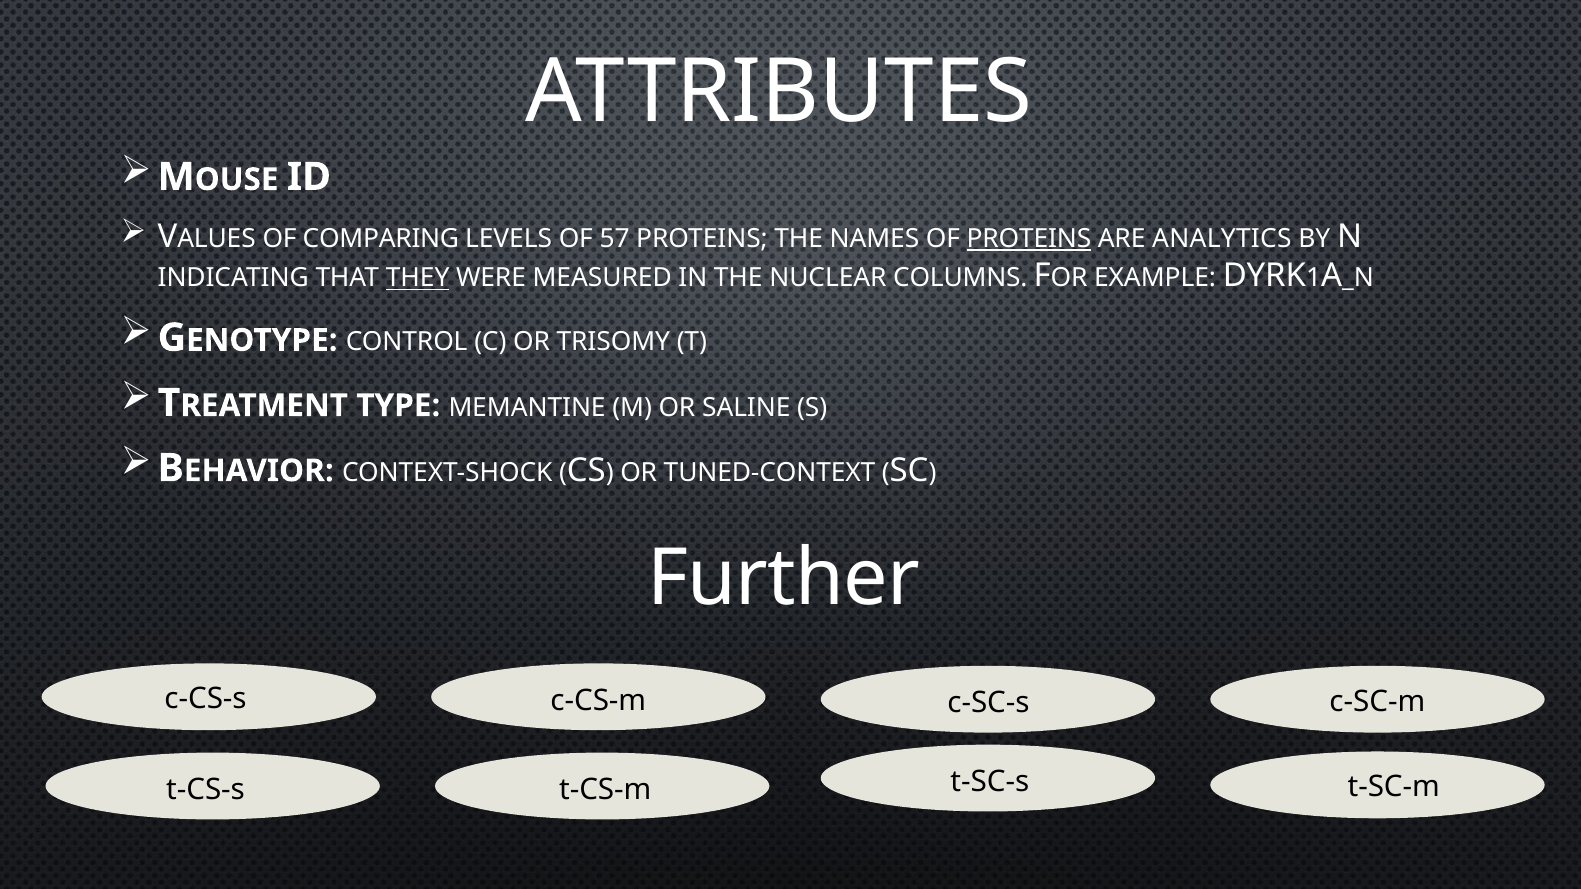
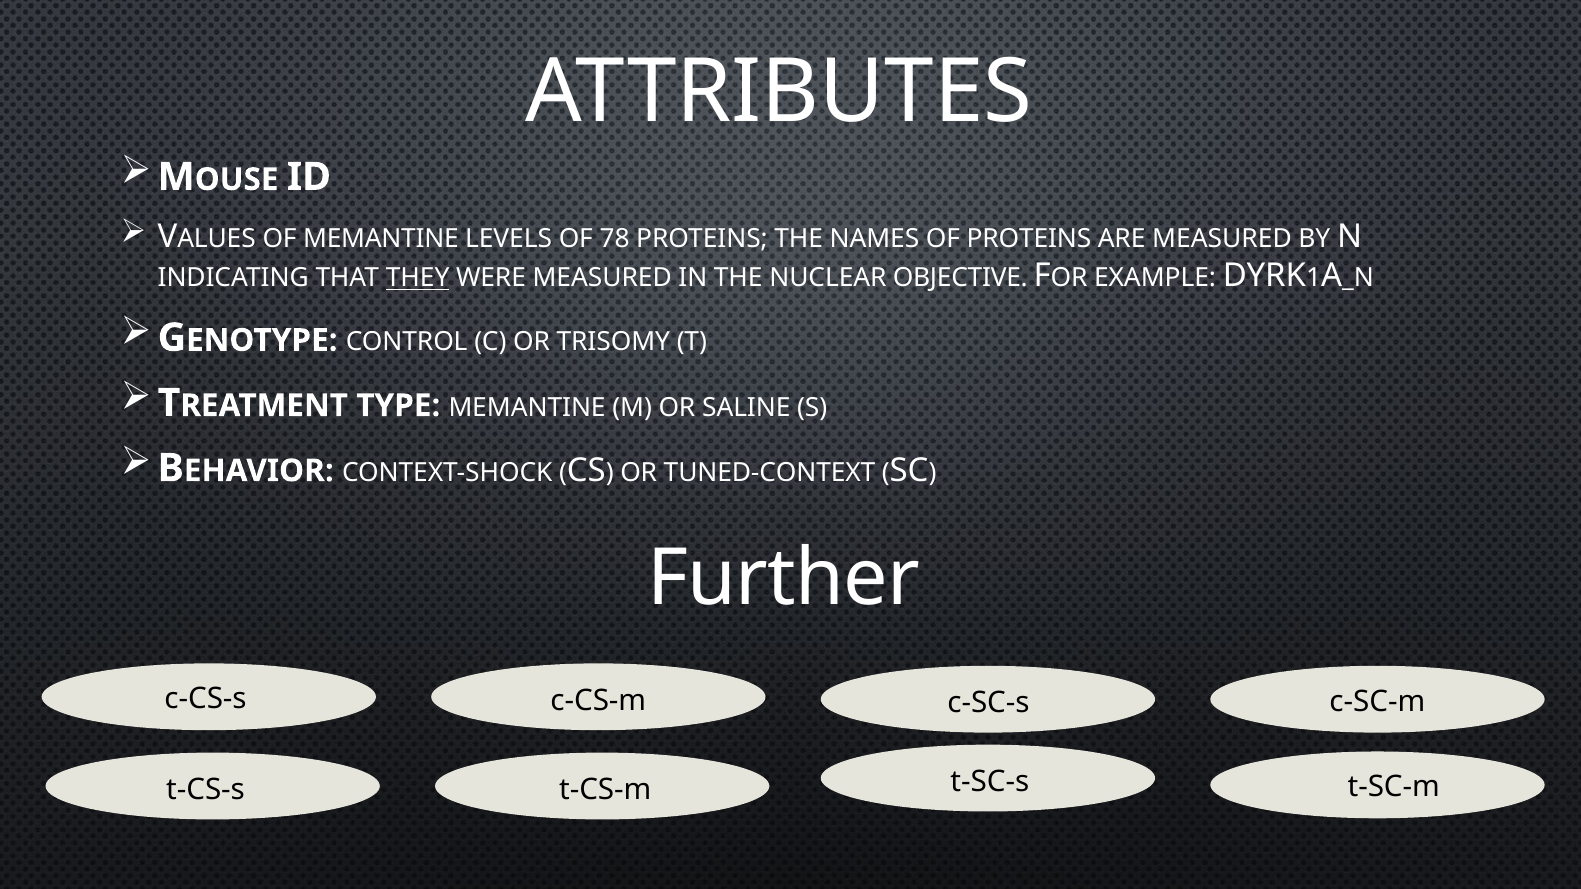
OF COMPARING: COMPARING -> MEMANTINE (381, 239)
57: 57 -> 78 (615, 239)
PROTEINS underline: present -> none (1029, 239)
ARE ANALYTICS: ANALYTICS -> MEASURED (1222, 239)
COLUMNS: COLUMNS -> OBJECTIVE (960, 278)
